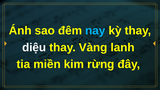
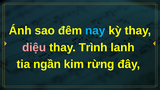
diệu colour: white -> pink (34, 47)
Vàng: Vàng -> Trình (93, 47)
miền: miền -> ngần (47, 64)
